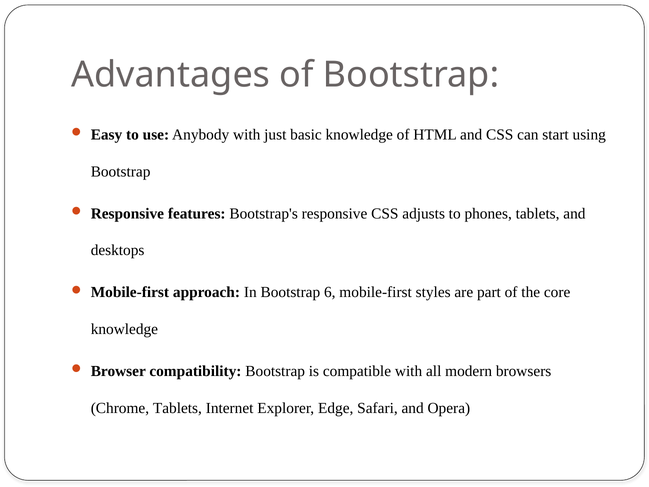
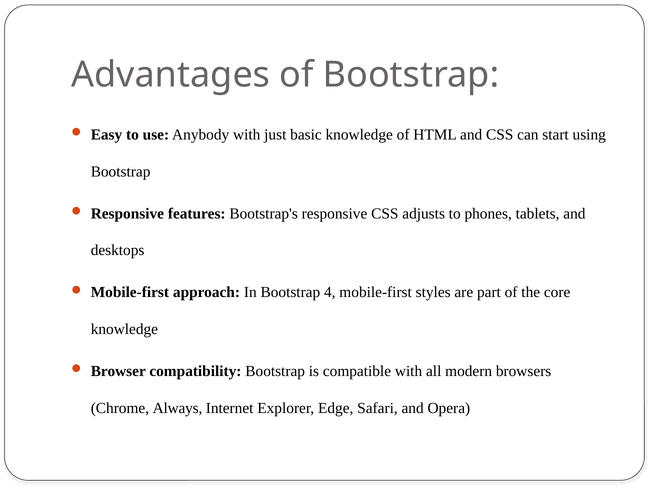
6: 6 -> 4 (330, 292)
Chrome Tablets: Tablets -> Always (177, 408)
